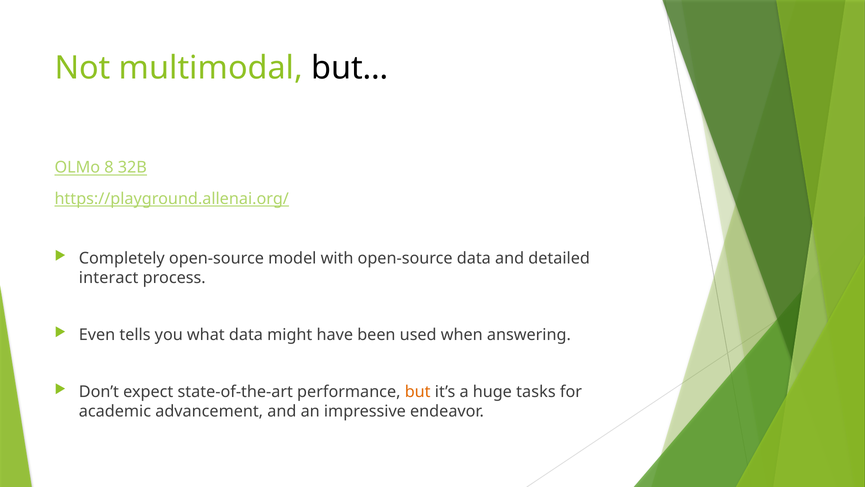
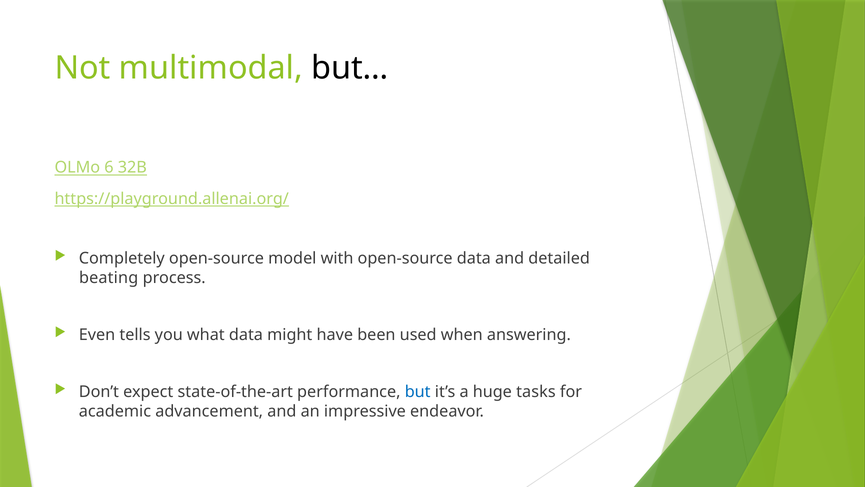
8: 8 -> 6 (109, 167)
interact: interact -> beating (109, 278)
but colour: orange -> blue (418, 391)
